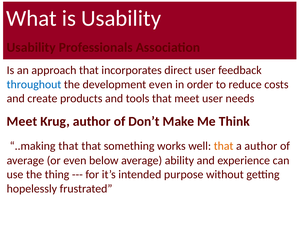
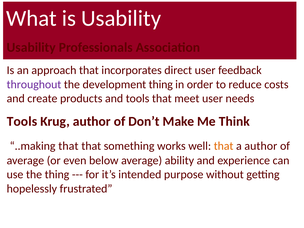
throughout colour: blue -> purple (34, 84)
development even: even -> thing (161, 84)
Meet: Meet -> Tools (22, 121)
